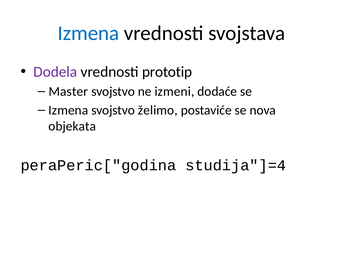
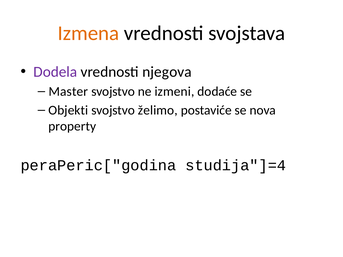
Izmena colour: blue -> orange (88, 33)
prototip: prototip -> njegova (167, 72)
Izmena: Izmena -> Objekti (68, 110)
objekata: objekata -> property (72, 126)
